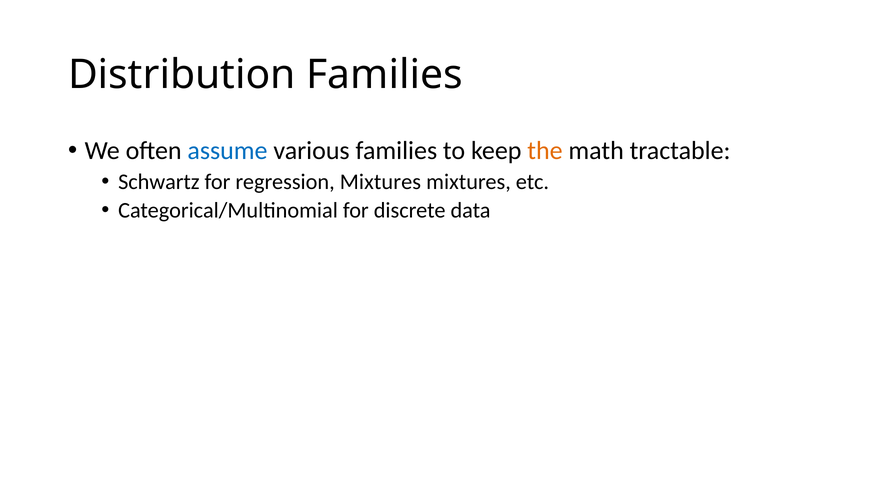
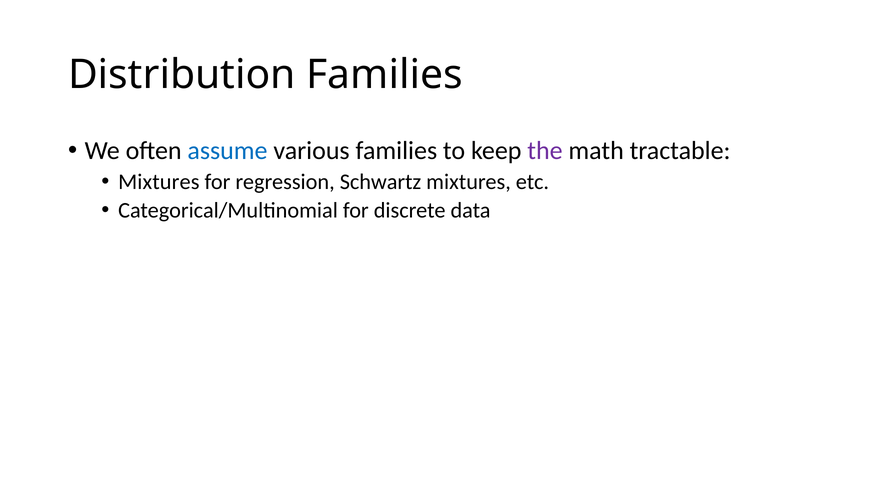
the colour: orange -> purple (545, 151)
Schwartz: Schwartz -> Mixtures (159, 182)
regression Mixtures: Mixtures -> Schwartz (381, 182)
